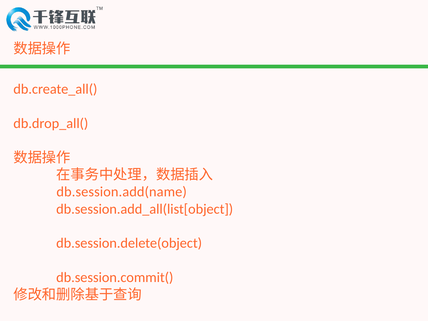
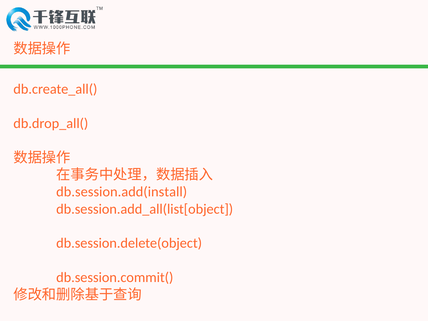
db.session.add(name: db.session.add(name -> db.session.add(install (122, 192)
